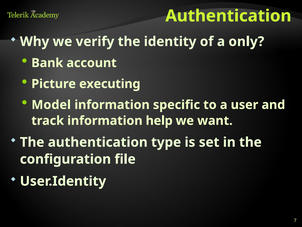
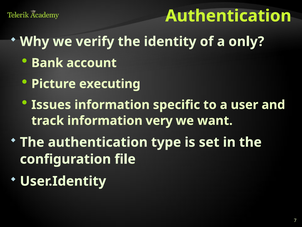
Model: Model -> Issues (51, 105)
help: help -> very (159, 120)
